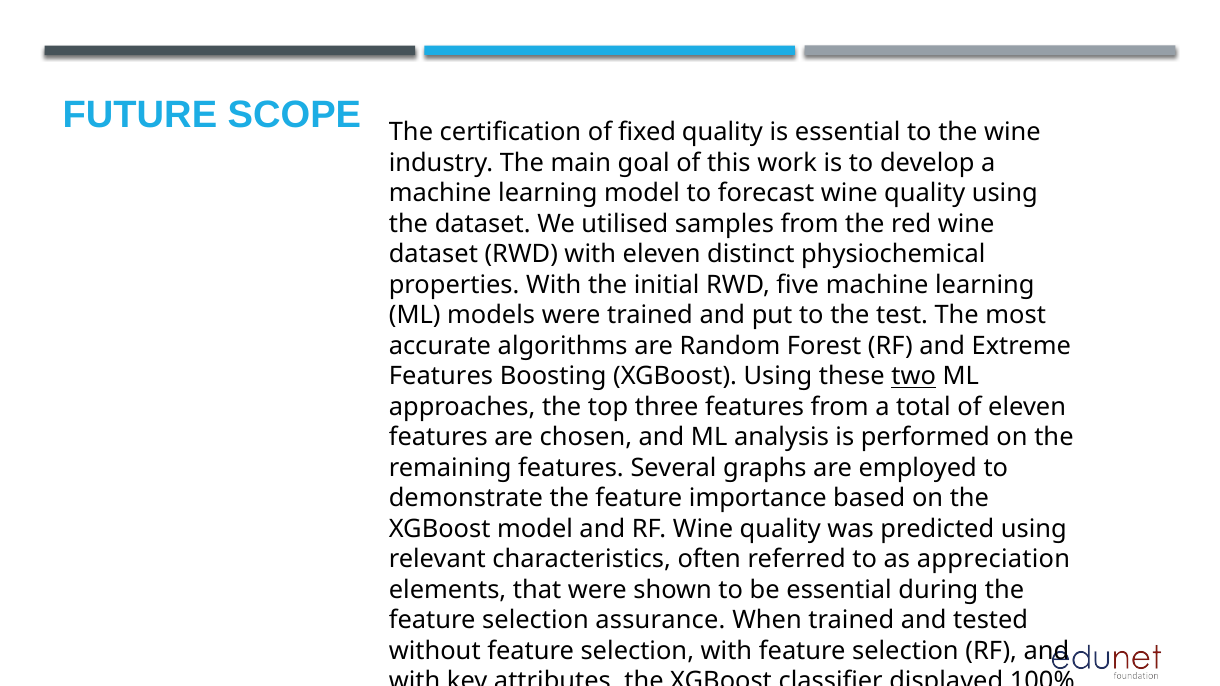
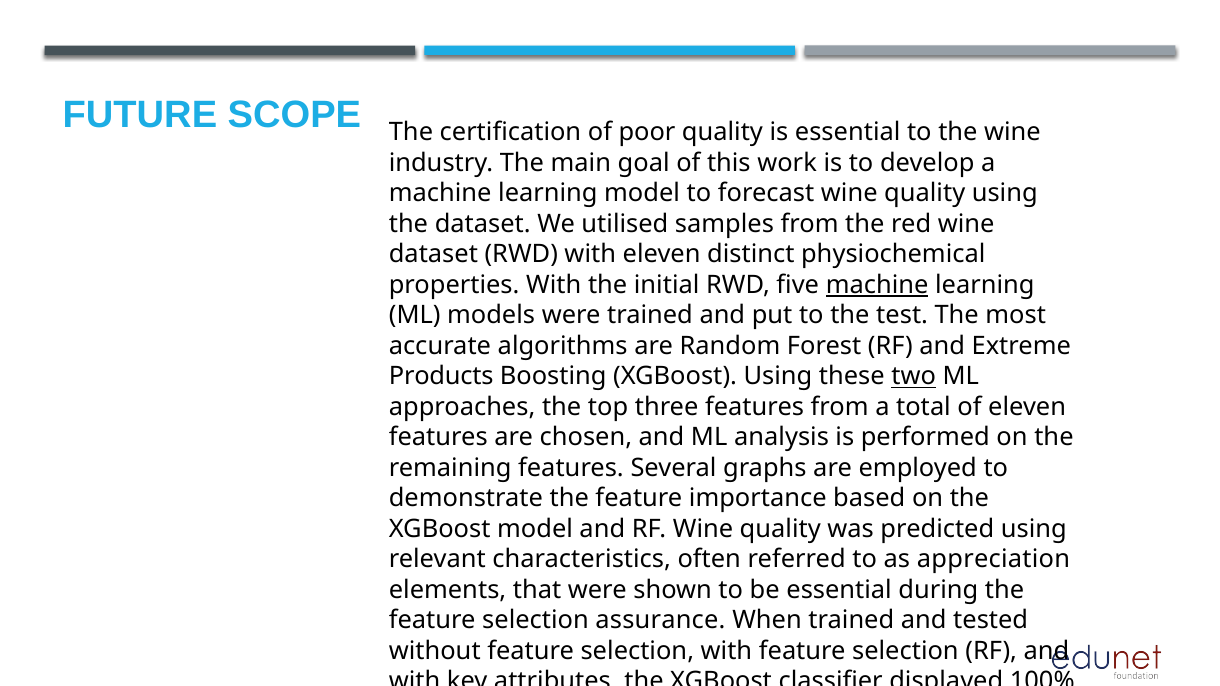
fixed: fixed -> poor (647, 133)
machine underline: none -> present (877, 285)
Features: Features -> Products (441, 377)
